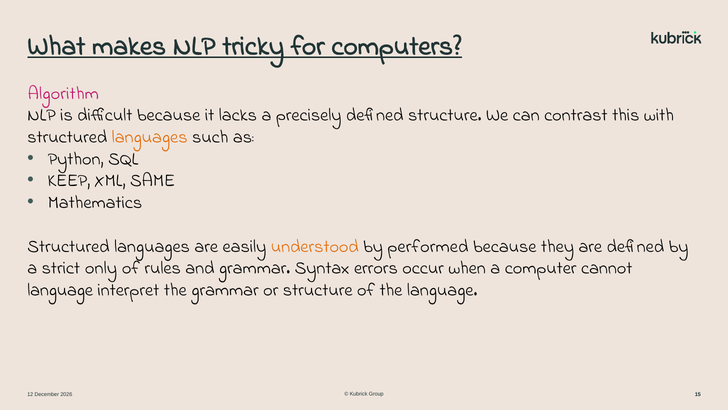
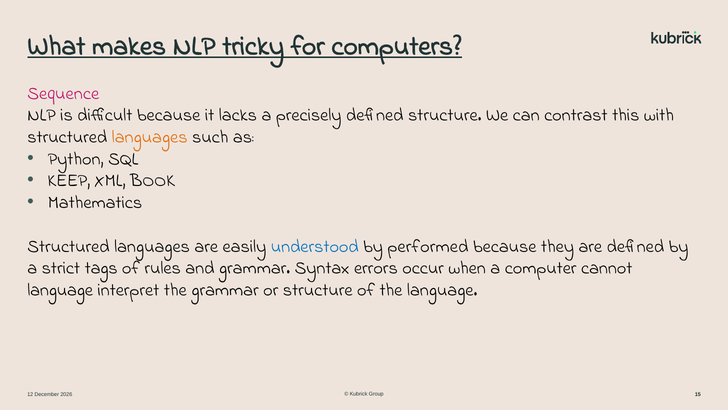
Algorithm: Algorithm -> Sequence (63, 93)
SAME: SAME -> BOOK (153, 180)
understood colour: orange -> blue (315, 246)
only: only -> tags (101, 268)
